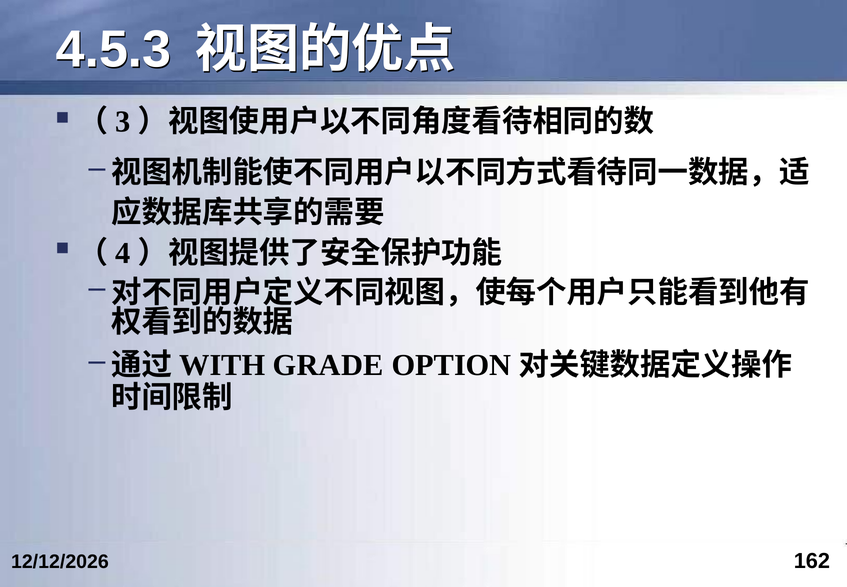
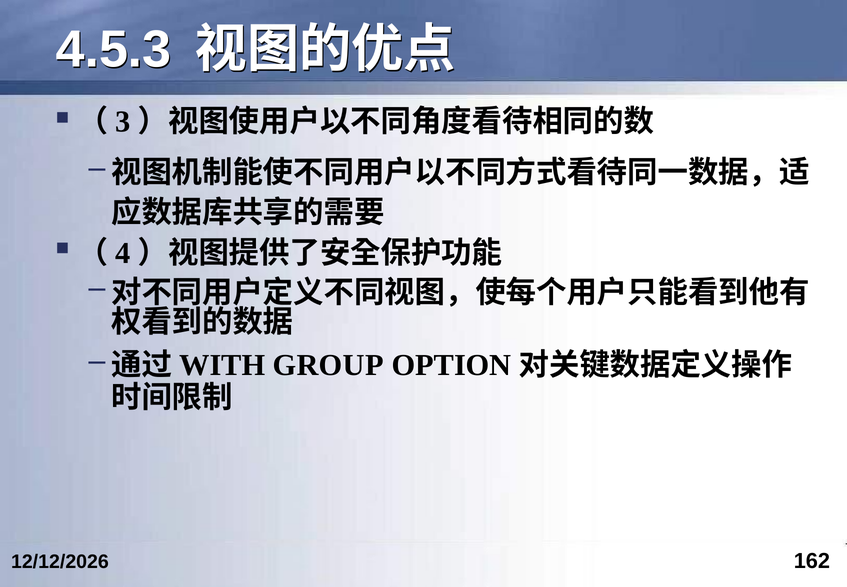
GRADE: GRADE -> GROUP (328, 365)
